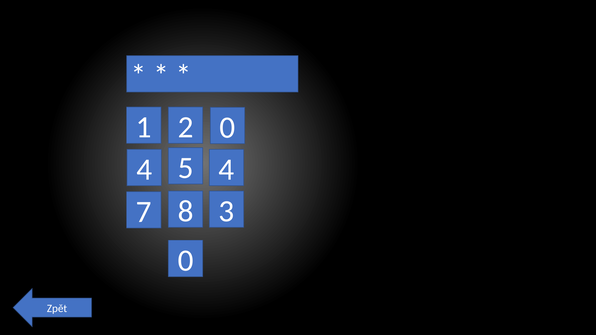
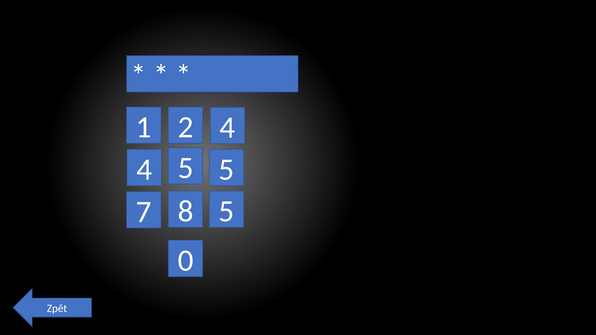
2 0: 0 -> 4 (227, 128)
4 4: 4 -> 5 (226, 170)
7 3: 3 -> 5 (226, 212)
